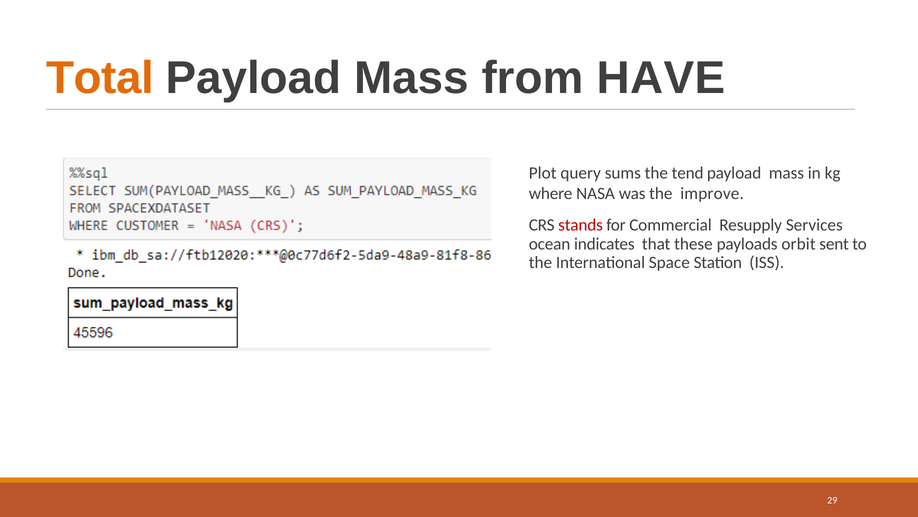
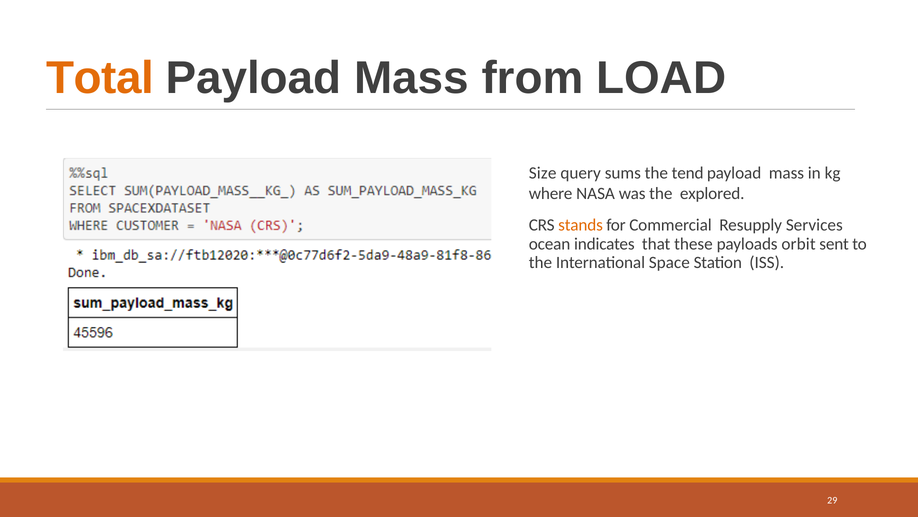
HAVE: HAVE -> LOAD (661, 78)
Plot: Plot -> Size (543, 173)
improve: improve -> explored (712, 194)
stands colour: red -> orange (581, 225)
